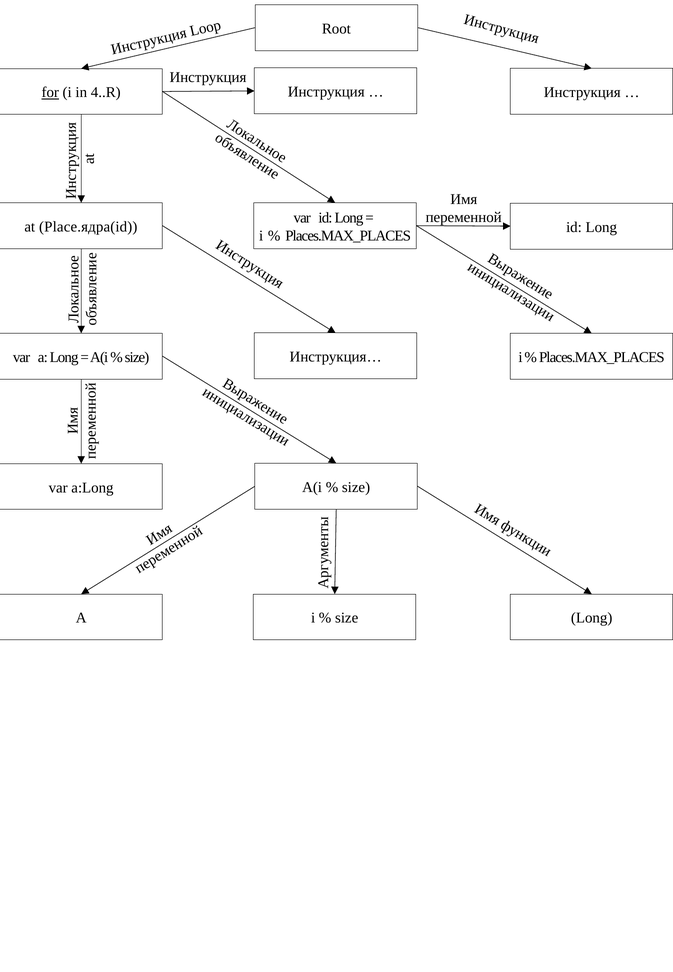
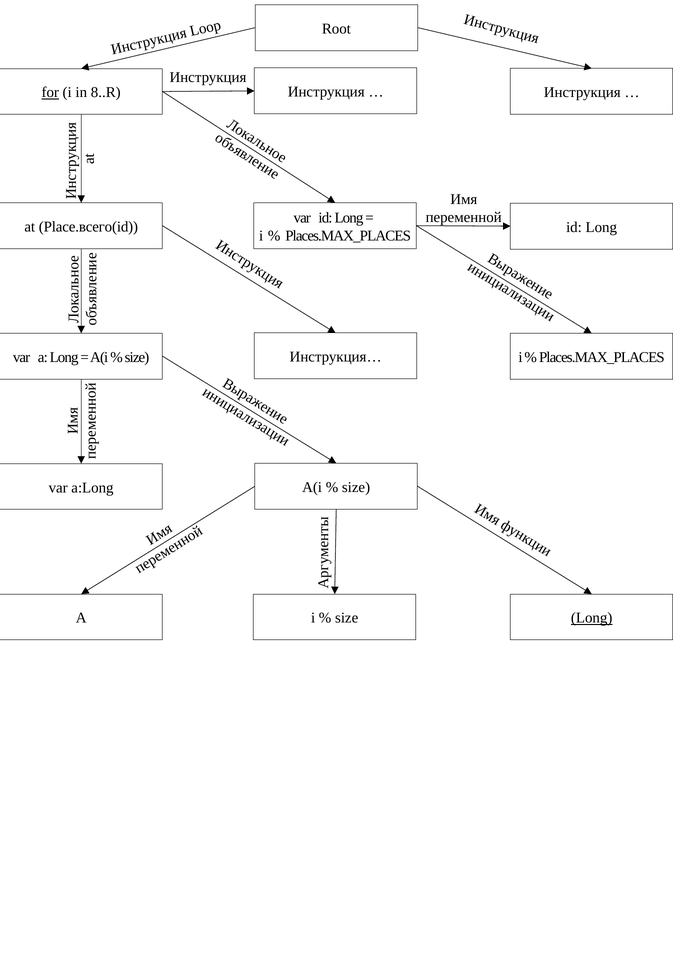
4..R: 4..R -> 8..R (106, 93)
Place.ядра(id: Place.ядра(id -> Place.всего(id (88, 227)
Long underline: none -> present (592, 618)
